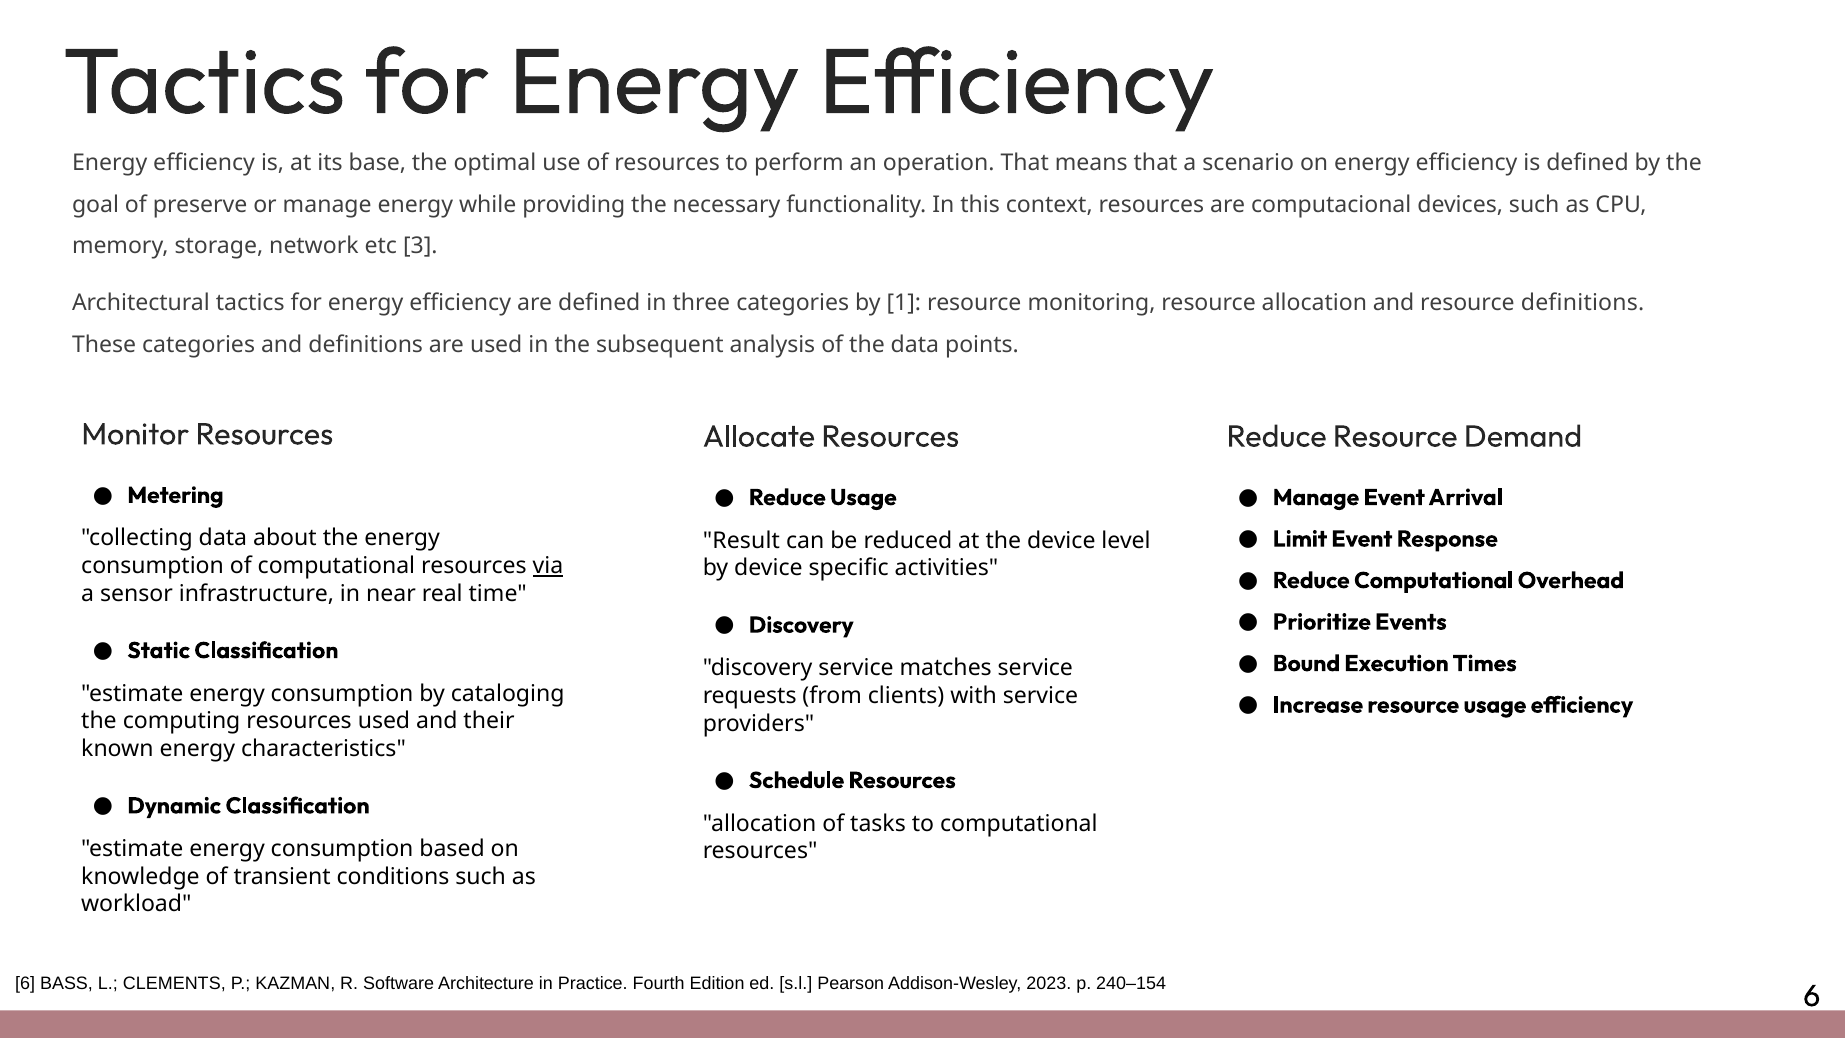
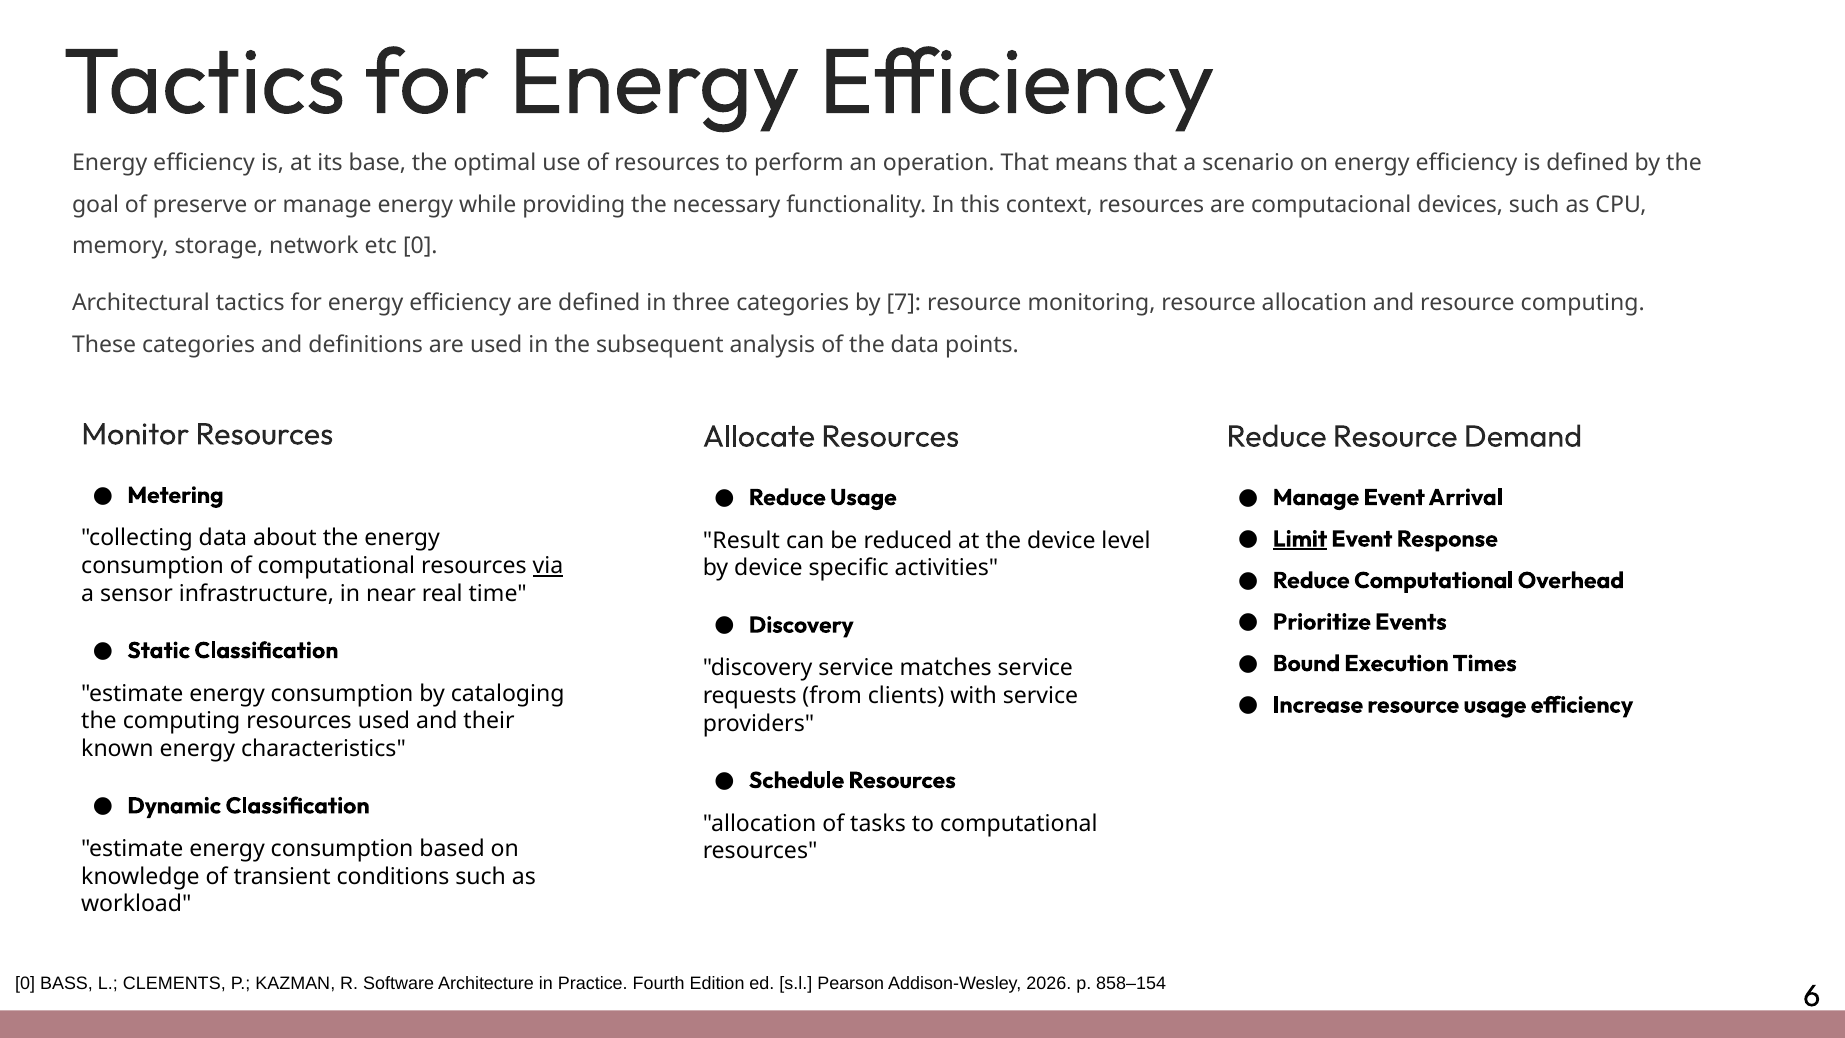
etc 3: 3 -> 0 (420, 246)
1: 1 -> 7 (904, 303)
resource definitions: definitions -> computing (1583, 303)
Limit underline: none -> present (1300, 539)
6: 6 -> 0 (25, 983)
2023: 2023 -> 2026 (1049, 983)
240–154: 240–154 -> 858–154 (1131, 983)
